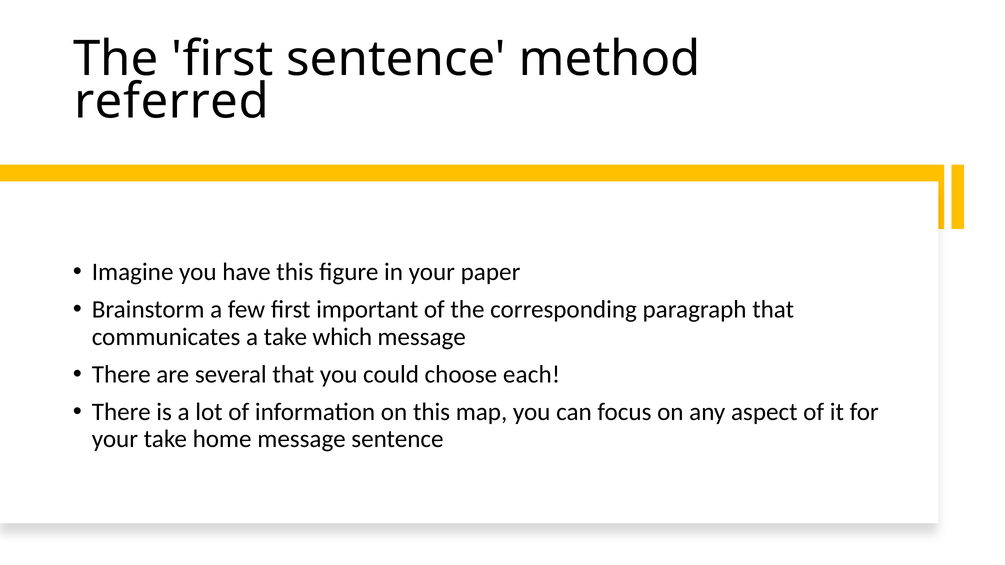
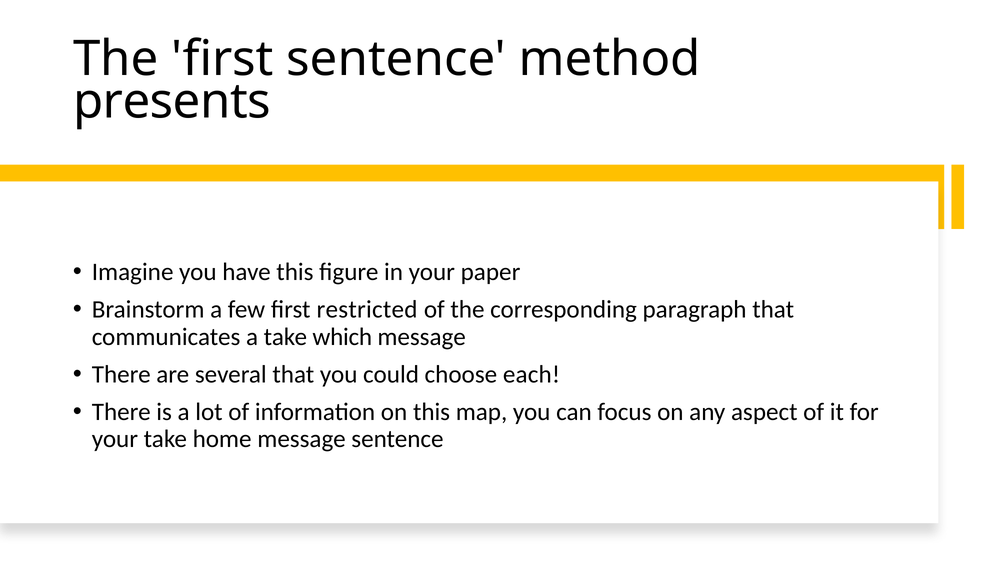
referred: referred -> presents (172, 101)
important: important -> restricted (367, 310)
